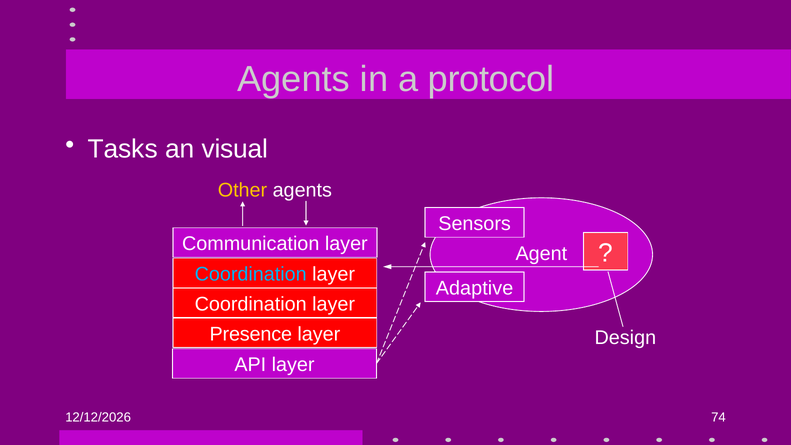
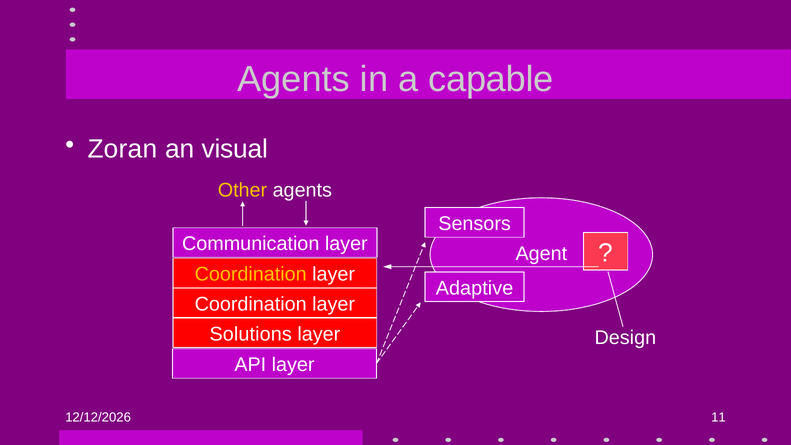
protocol: protocol -> capable (491, 79)
Tasks: Tasks -> Zoran (123, 149)
Coordination colour: light blue -> yellow (251, 274)
Presence: Presence -> Solutions (251, 334)
74: 74 -> 11 (719, 417)
